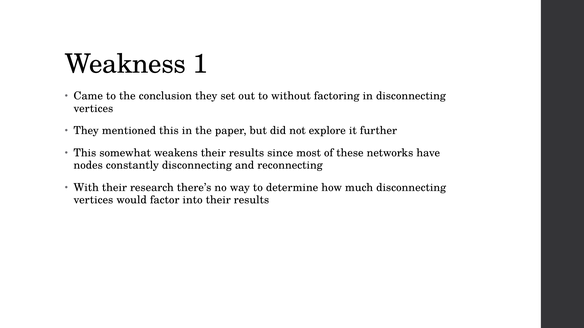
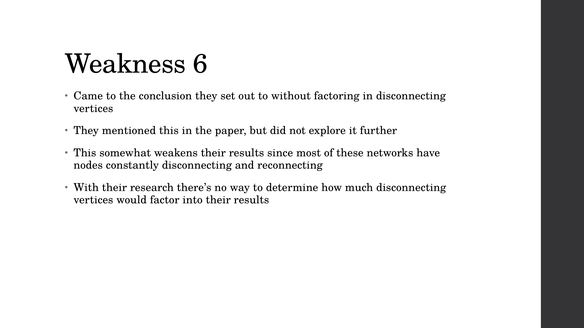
1: 1 -> 6 (200, 64)
